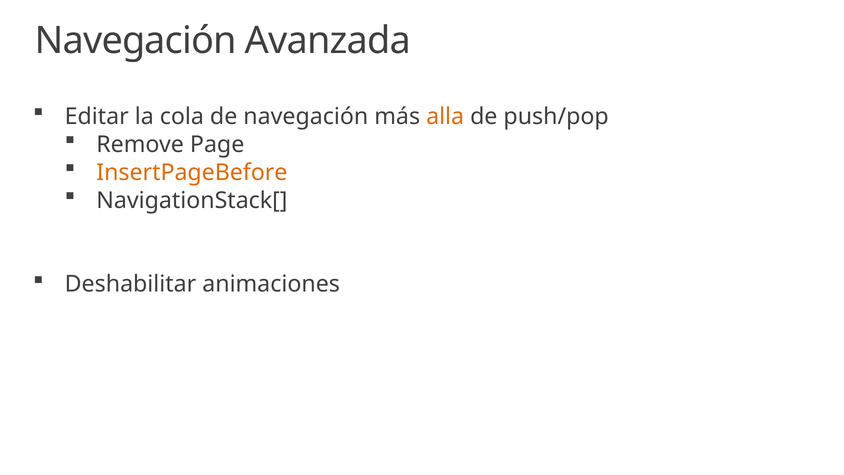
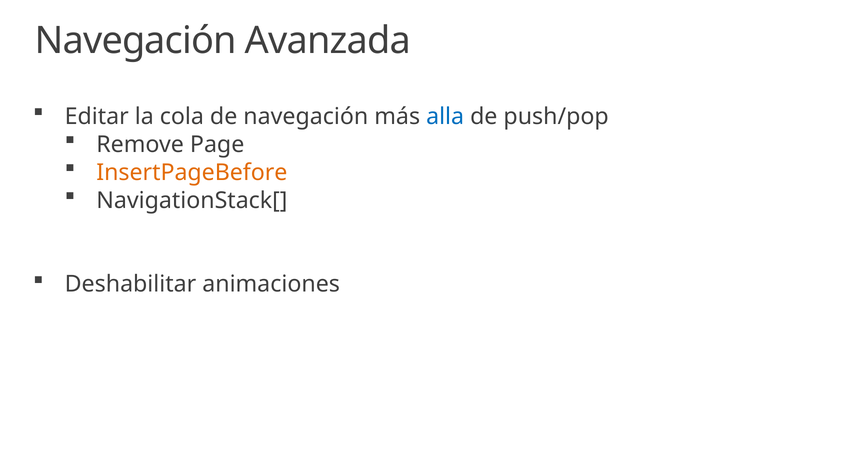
alla colour: orange -> blue (445, 116)
